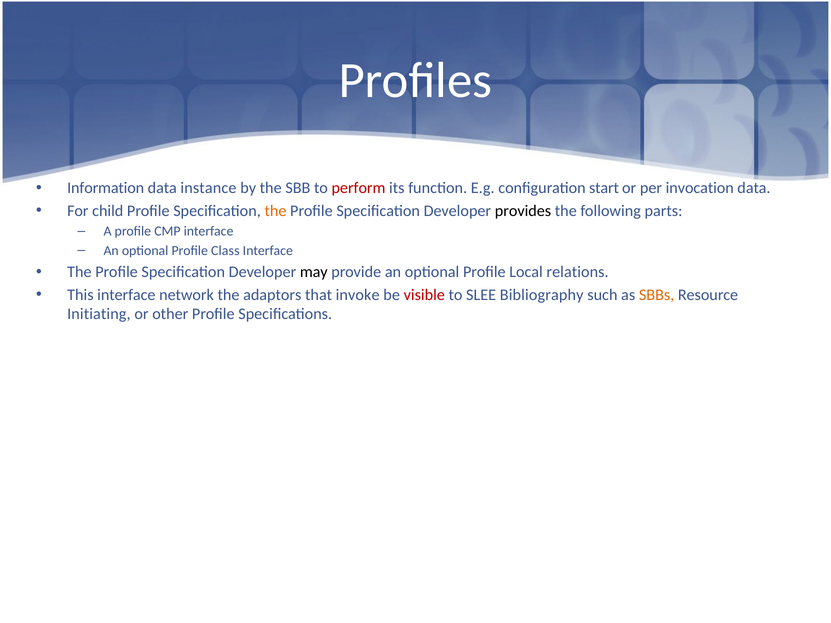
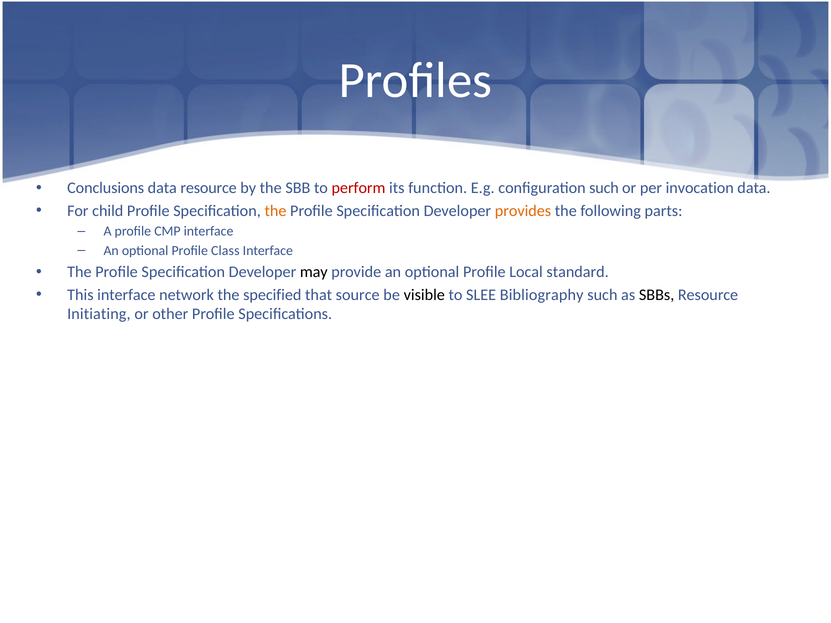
Information: Information -> Conclusions (106, 188)
data instance: instance -> resource (209, 188)
configuration start: start -> such (604, 188)
provides colour: black -> orange (523, 211)
relations: relations -> standard (578, 272)
adaptors: adaptors -> specified (272, 295)
invoke: invoke -> source (358, 295)
visible colour: red -> black (424, 295)
SBBs colour: orange -> black (657, 295)
